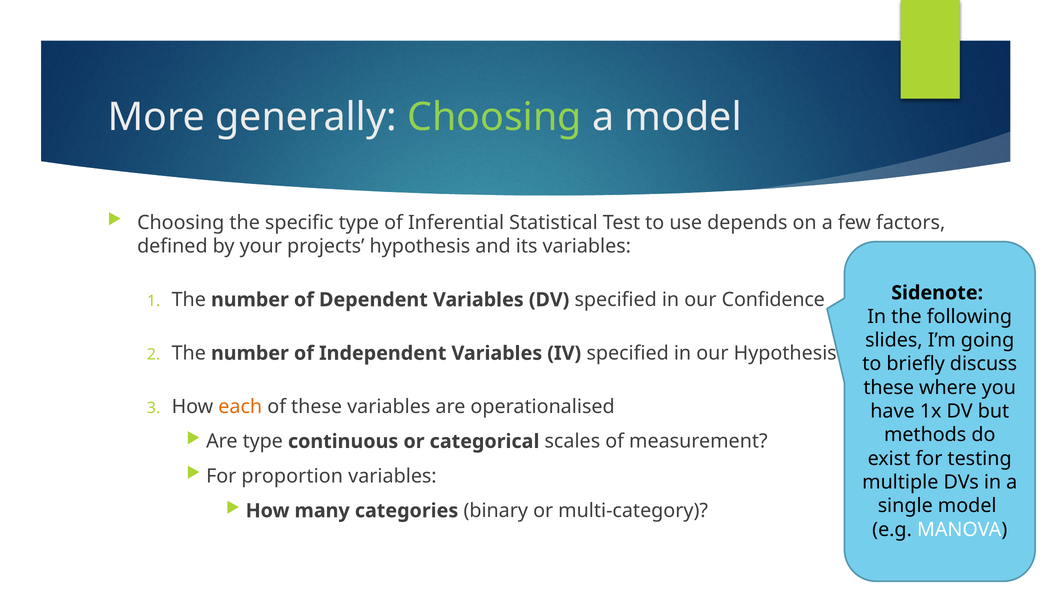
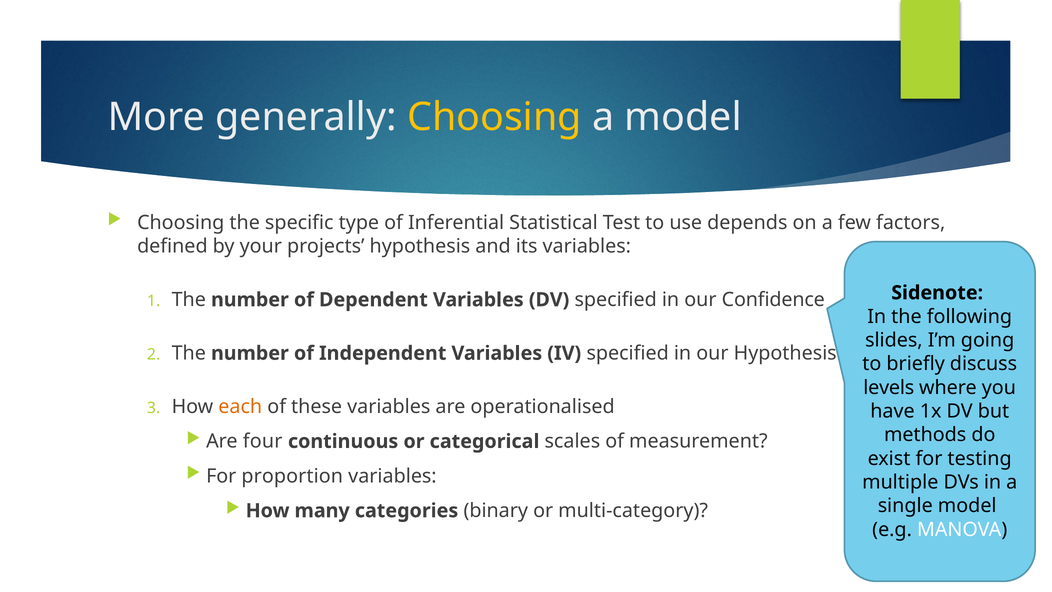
Choosing colour: light green -> yellow (494, 117)
these: these -> levels (889, 387)
Are type: type -> four (263, 441)
